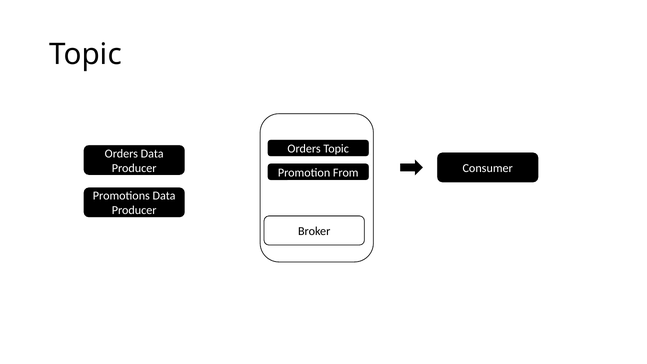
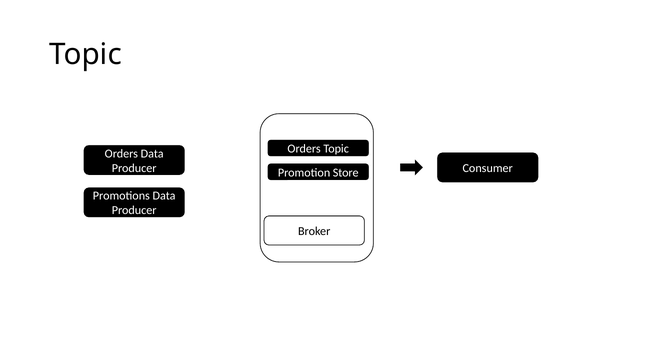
From: From -> Store (346, 173)
